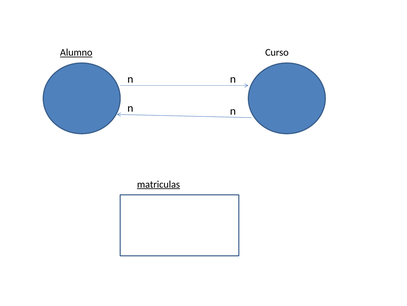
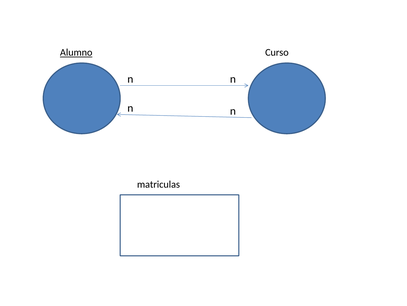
matriculas underline: present -> none (158, 184)
